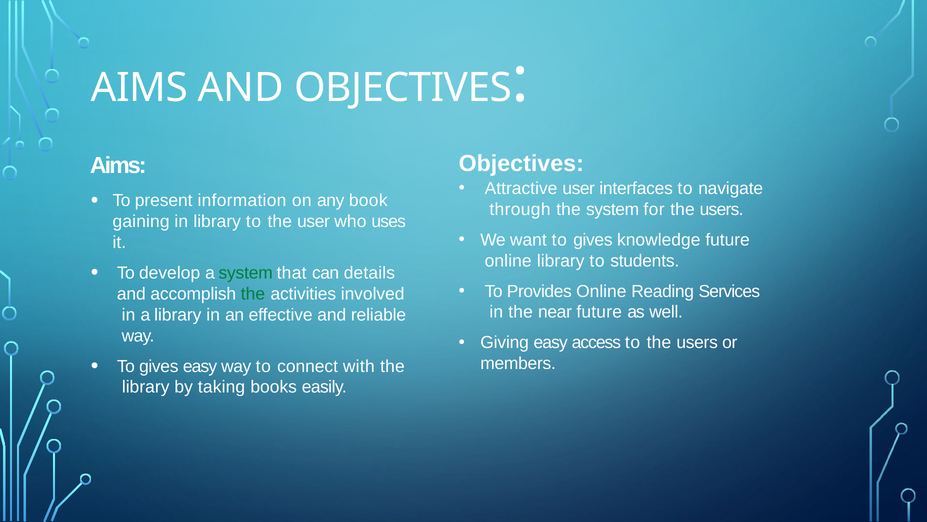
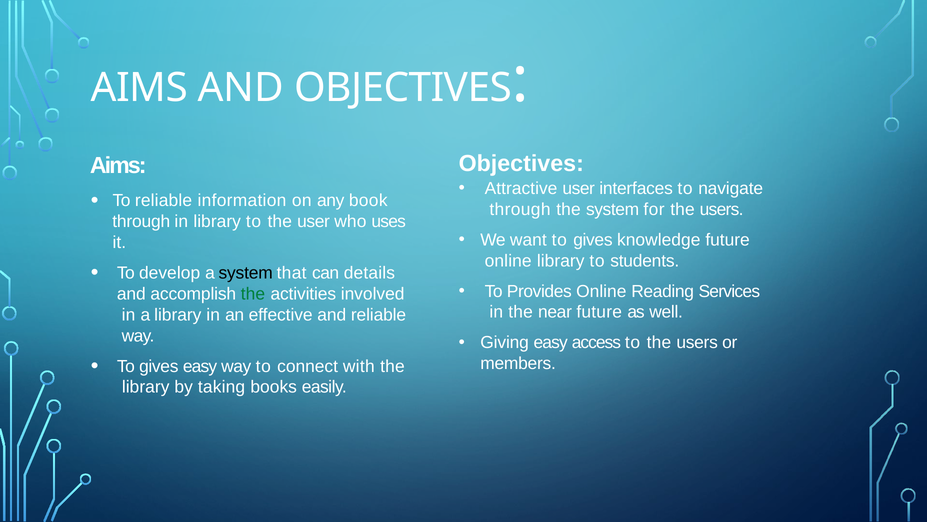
To present: present -> reliable (164, 201)
gaining: gaining -> through (141, 221)
system colour: green -> black (246, 273)
